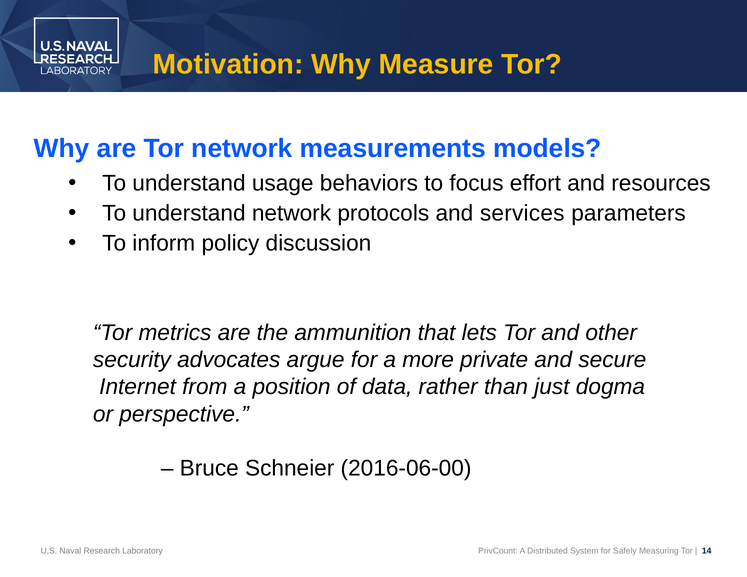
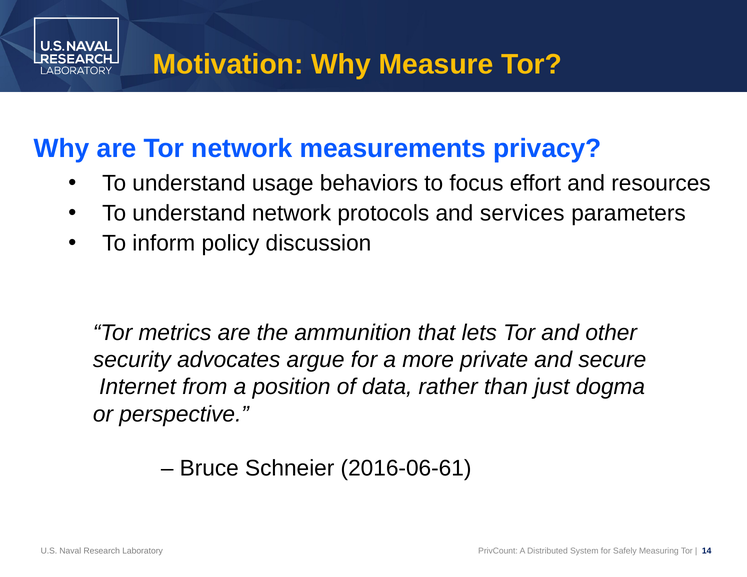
models: models -> privacy (547, 149)
2016-06-00: 2016-06-00 -> 2016-06-61 (406, 469)
